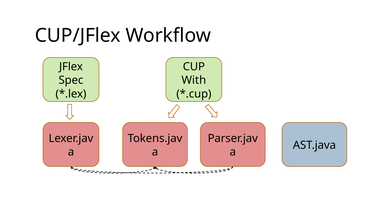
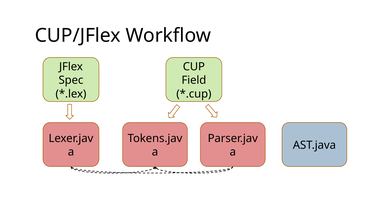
With: With -> Field (194, 80)
